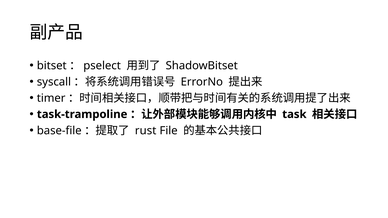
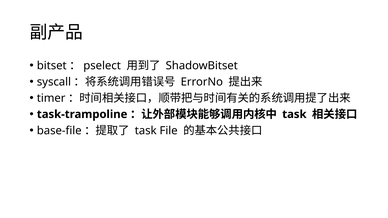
rust: rust -> task (146, 131)
